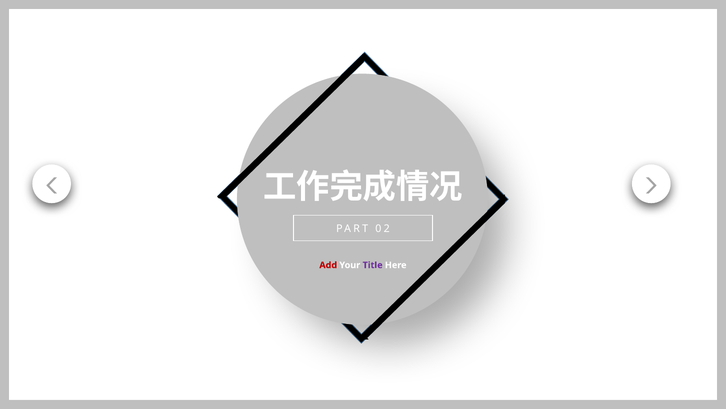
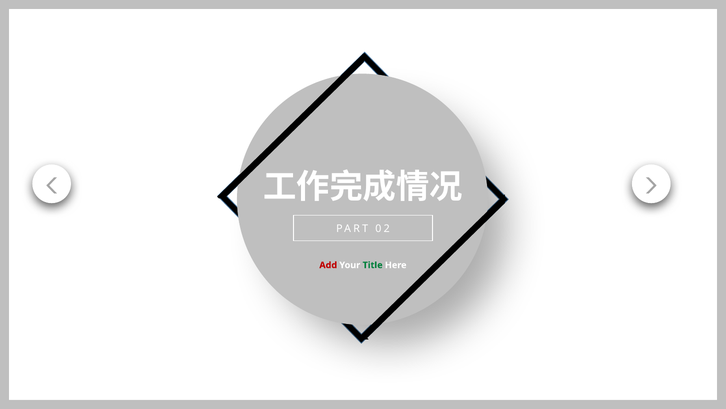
Title colour: purple -> green (373, 265)
